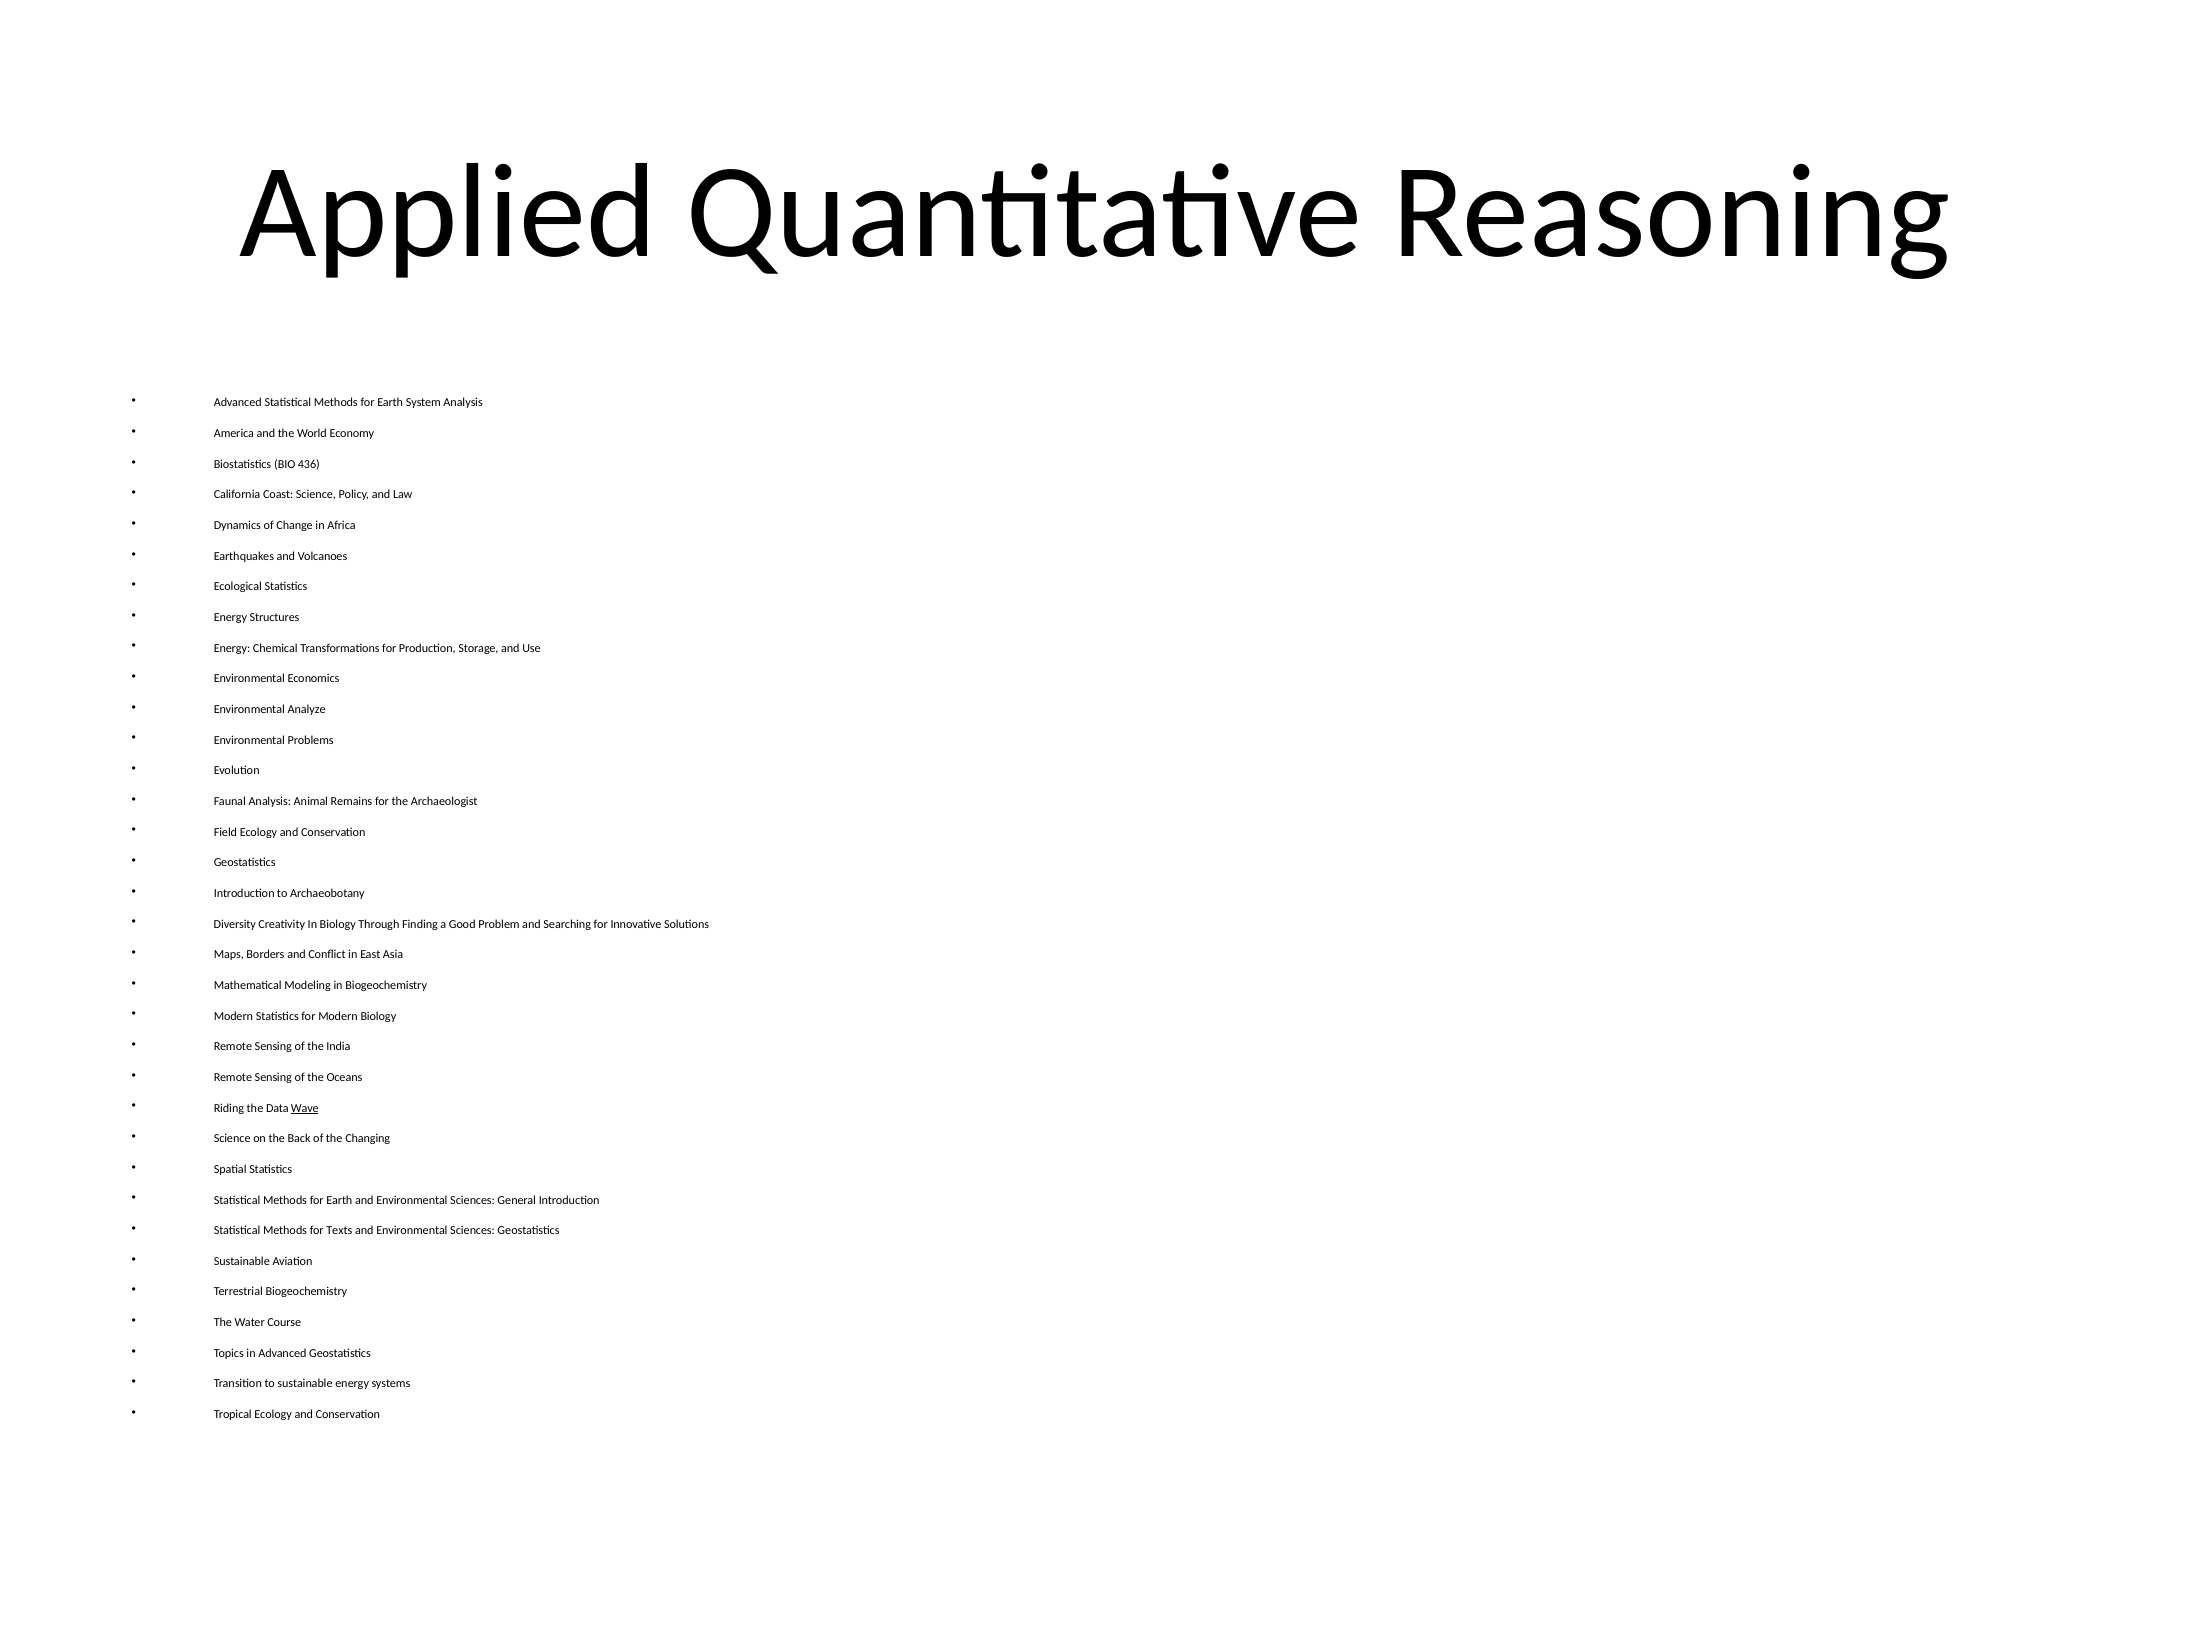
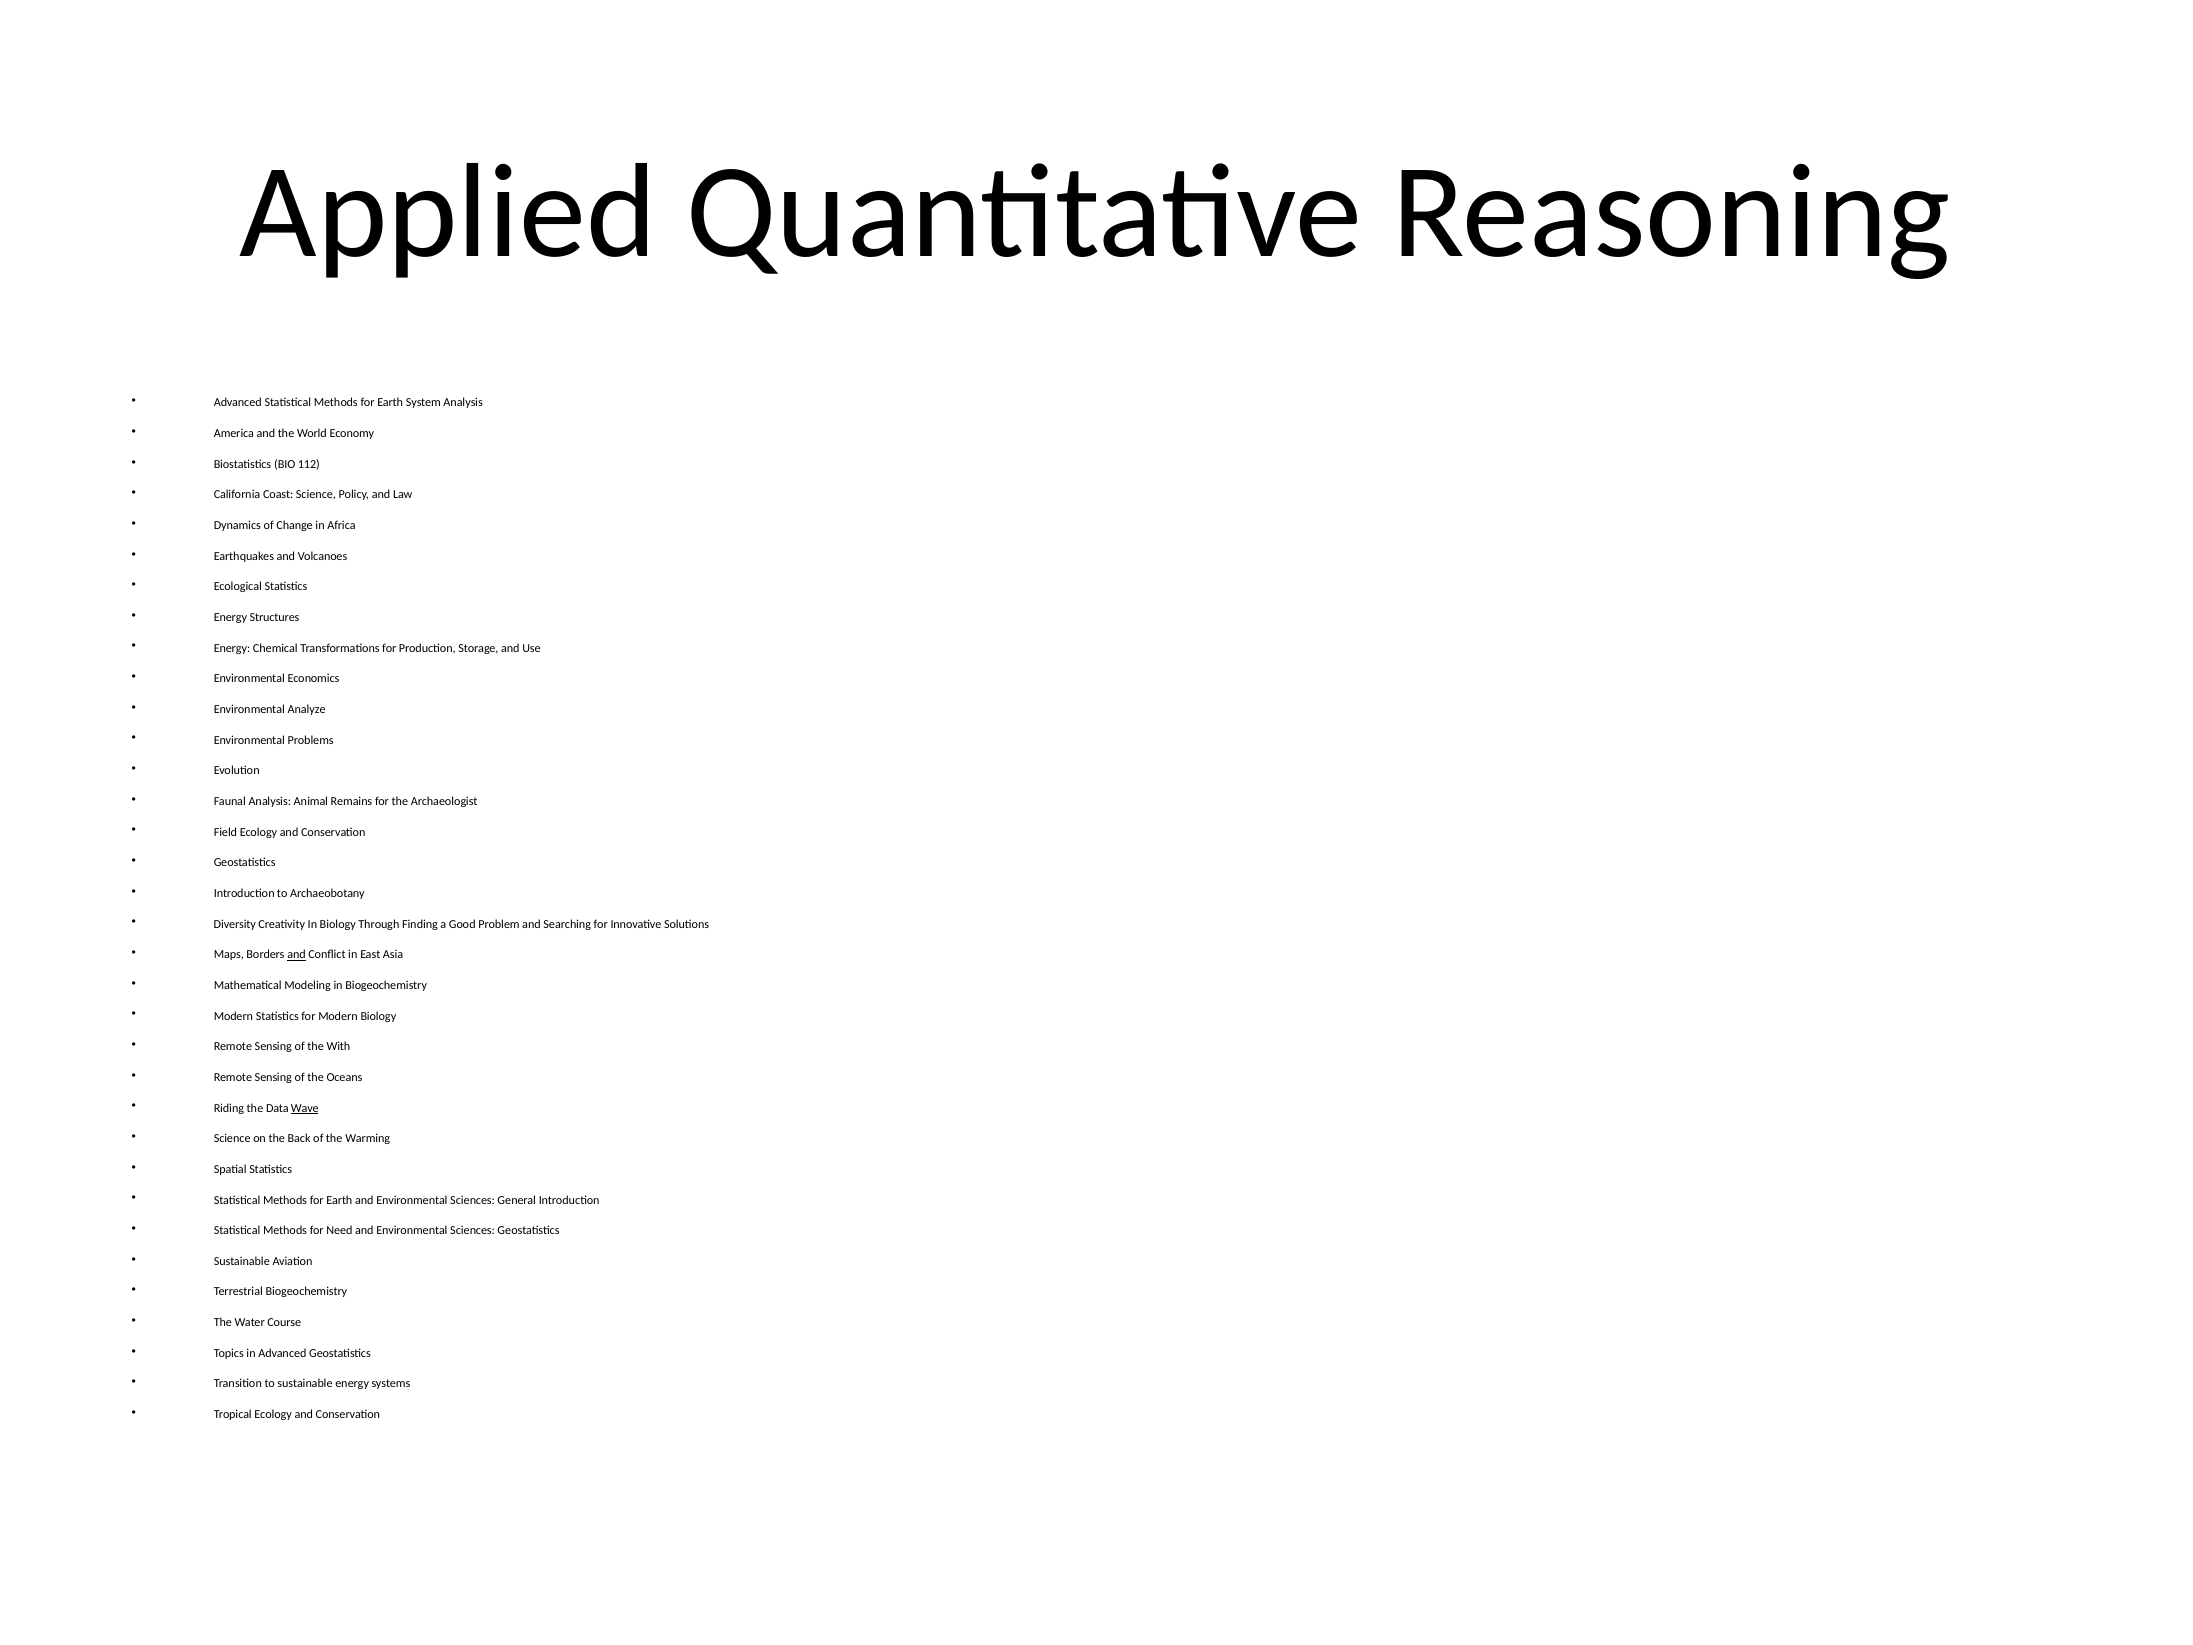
436: 436 -> 112 (309, 464)
and underline: none -> present (297, 955)
India: India -> With (338, 1047)
Changing: Changing -> Warming (368, 1139)
Texts: Texts -> Need (339, 1230)
